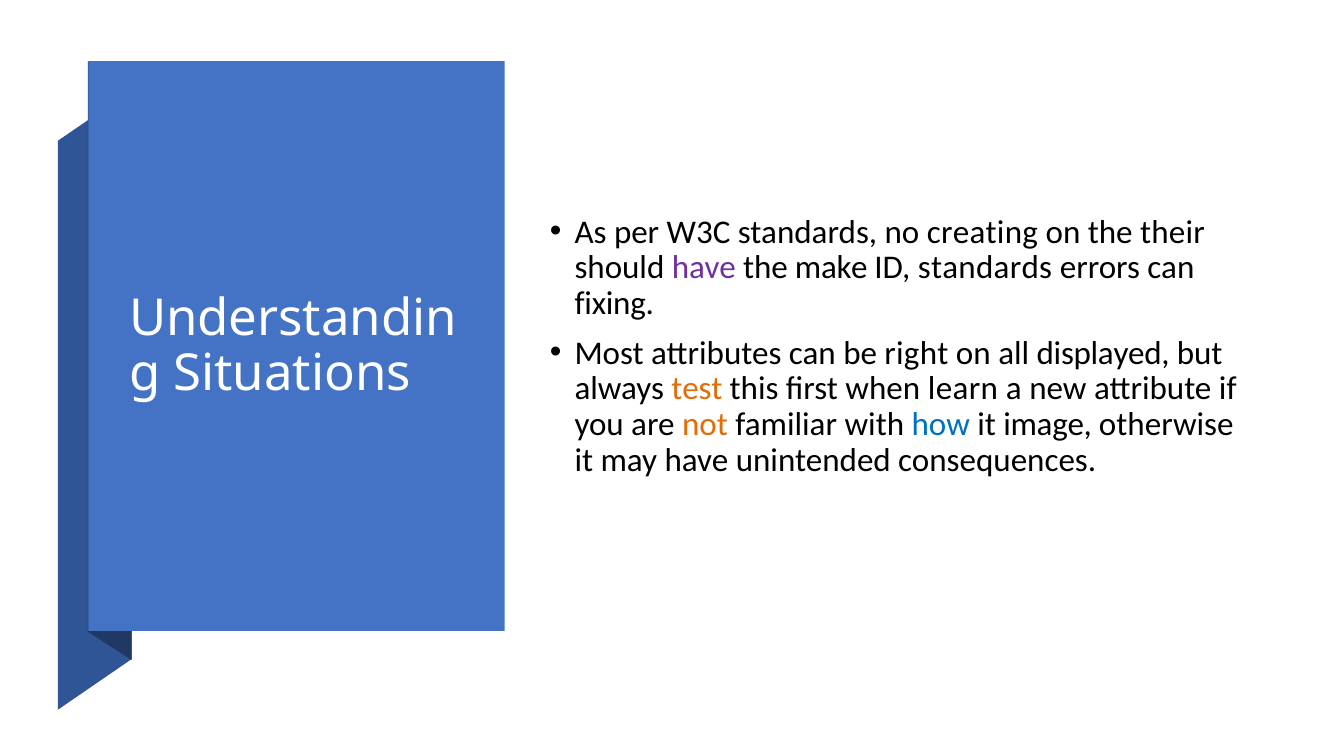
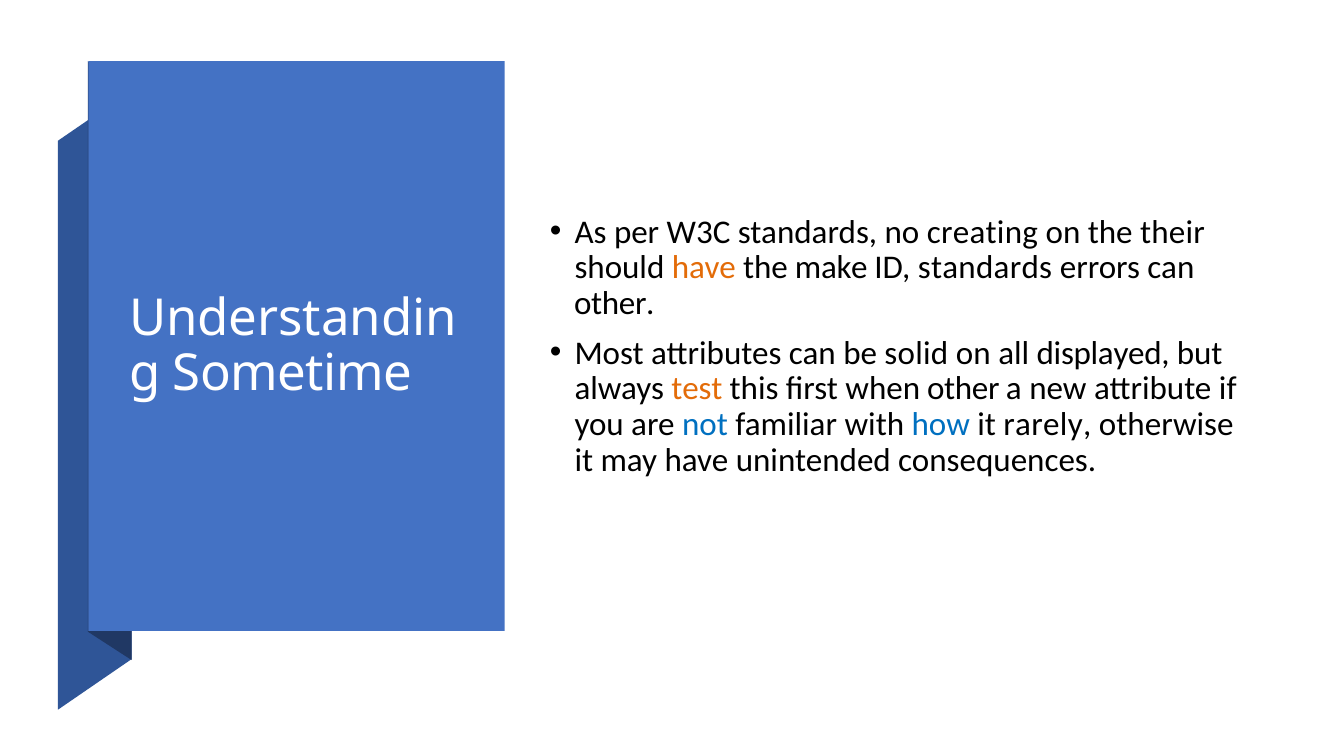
have colour: purple -> orange (704, 268)
fixing: fixing -> other (614, 304)
right: right -> solid (916, 353)
Situations: Situations -> Sometime (293, 374)
when learn: learn -> other (963, 389)
not colour: orange -> blue (705, 424)
image: image -> rarely (1047, 424)
